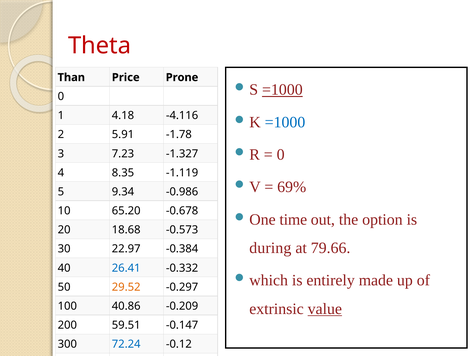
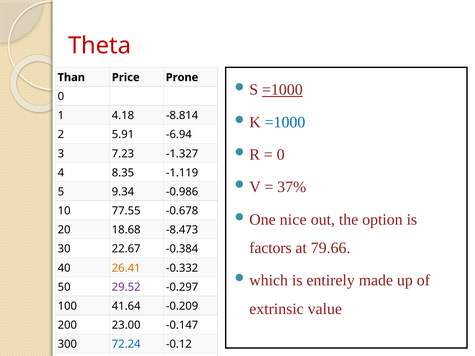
-4.116: -4.116 -> -8.814 (182, 116)
-1.78: -1.78 -> -6.94 (179, 135)
69%: 69% -> 37% (292, 187)
65.20: 65.20 -> 77.55 (126, 211)
time: time -> nice (293, 220)
-0.573: -0.573 -> -8.473 (182, 230)
during: during -> factors (270, 248)
22.97: 22.97 -> 22.67 (126, 249)
26.41 colour: blue -> orange (126, 268)
29.52 colour: orange -> purple (126, 287)
value underline: present -> none (325, 309)
40.86: 40.86 -> 41.64 (126, 306)
59.51: 59.51 -> 23.00 (126, 325)
